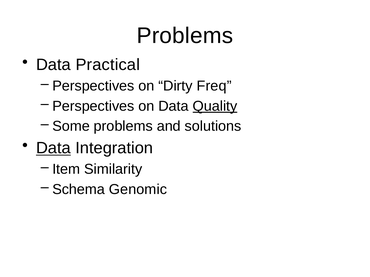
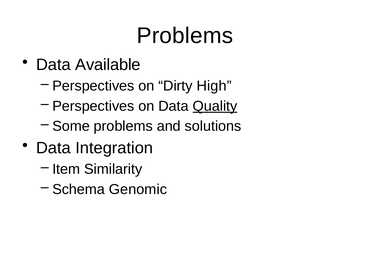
Practical: Practical -> Available (108, 65)
Freq: Freq -> High (214, 86)
Data underline: present -> none (53, 148)
